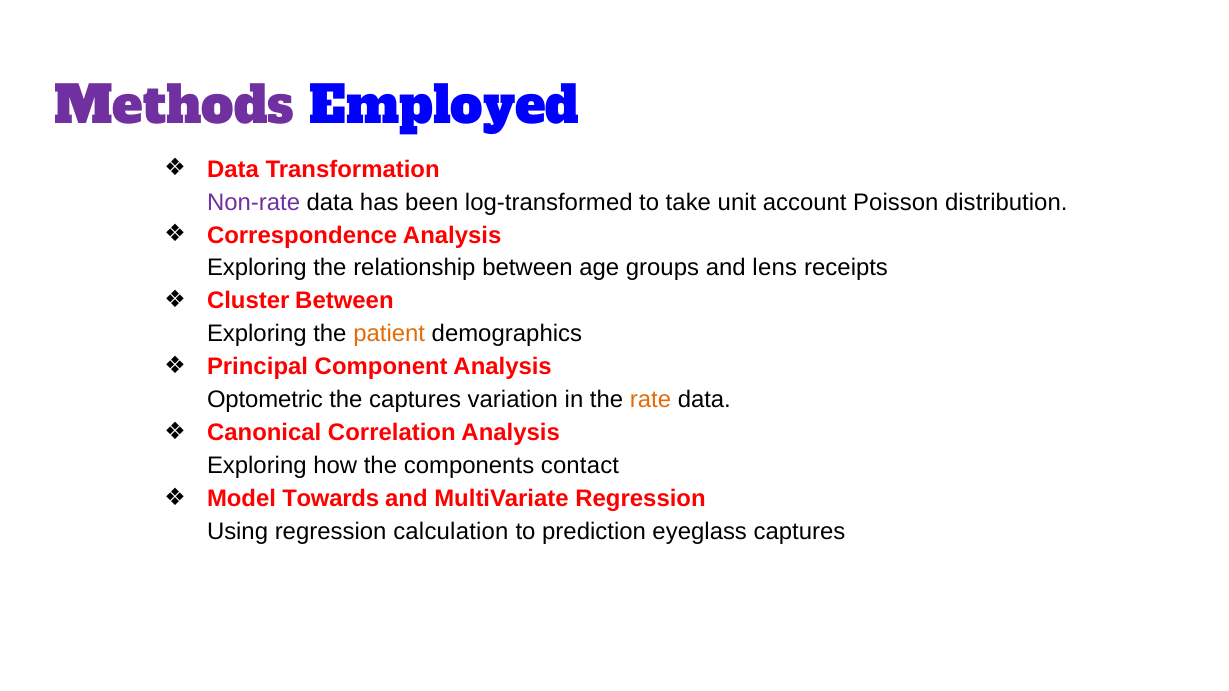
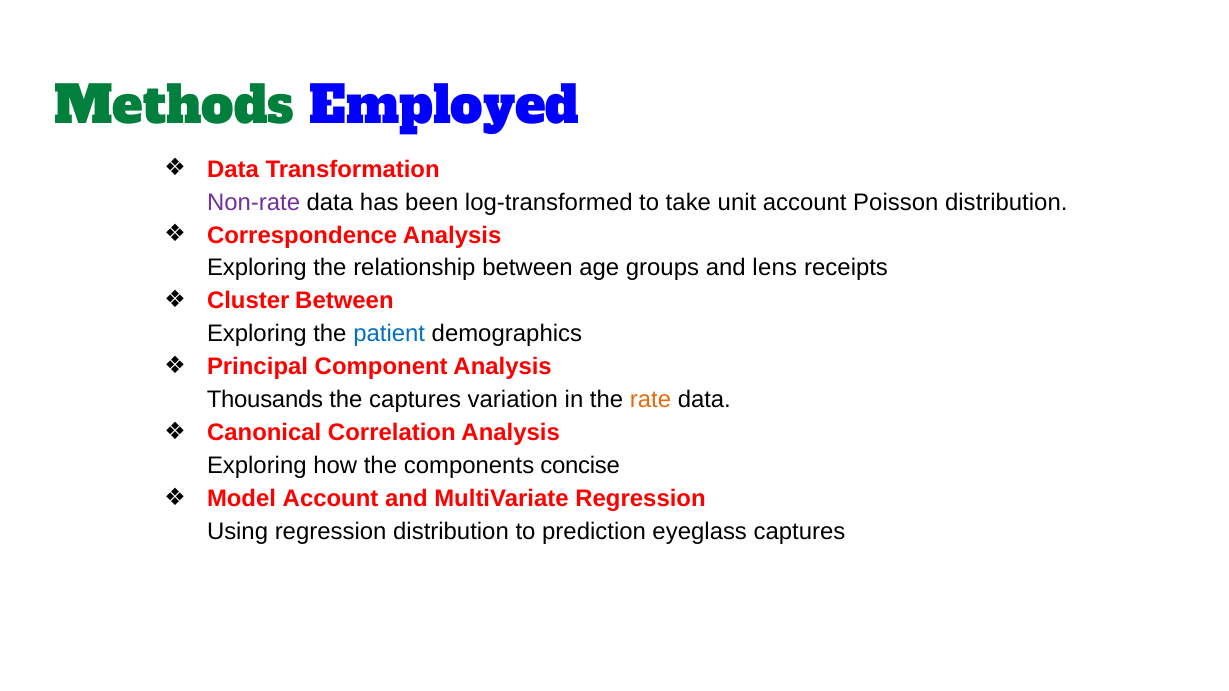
Methods colour: purple -> green (174, 106)
patient colour: orange -> blue (389, 334)
Optometric: Optometric -> Thousands (265, 400)
contact: contact -> concise (580, 466)
Model Towards: Towards -> Account (331, 499)
regression calculation: calculation -> distribution (451, 532)
